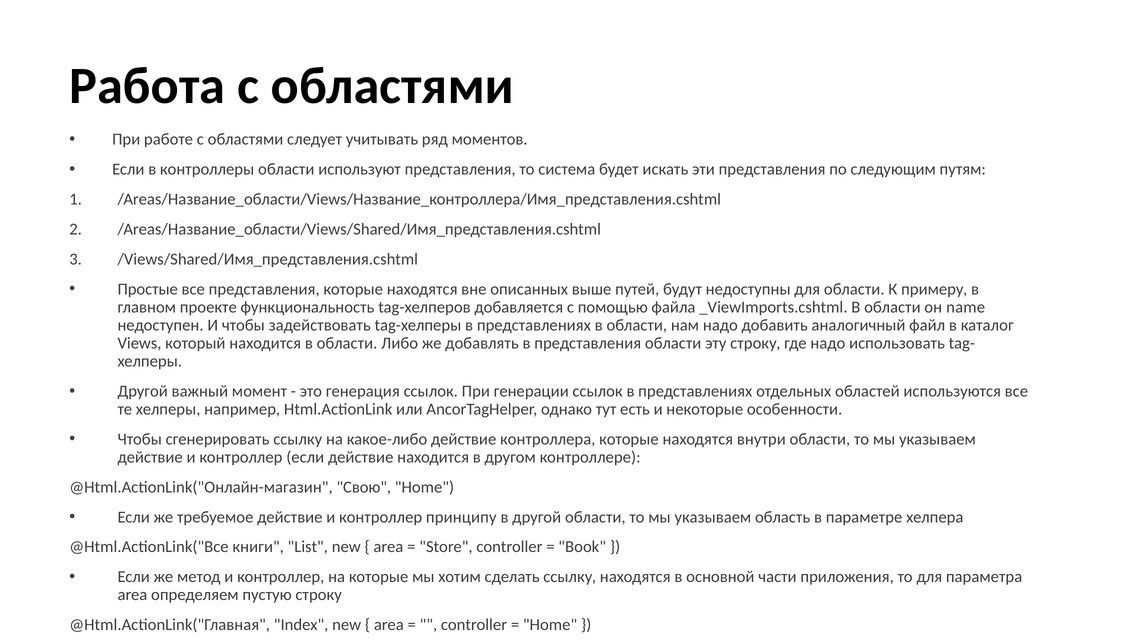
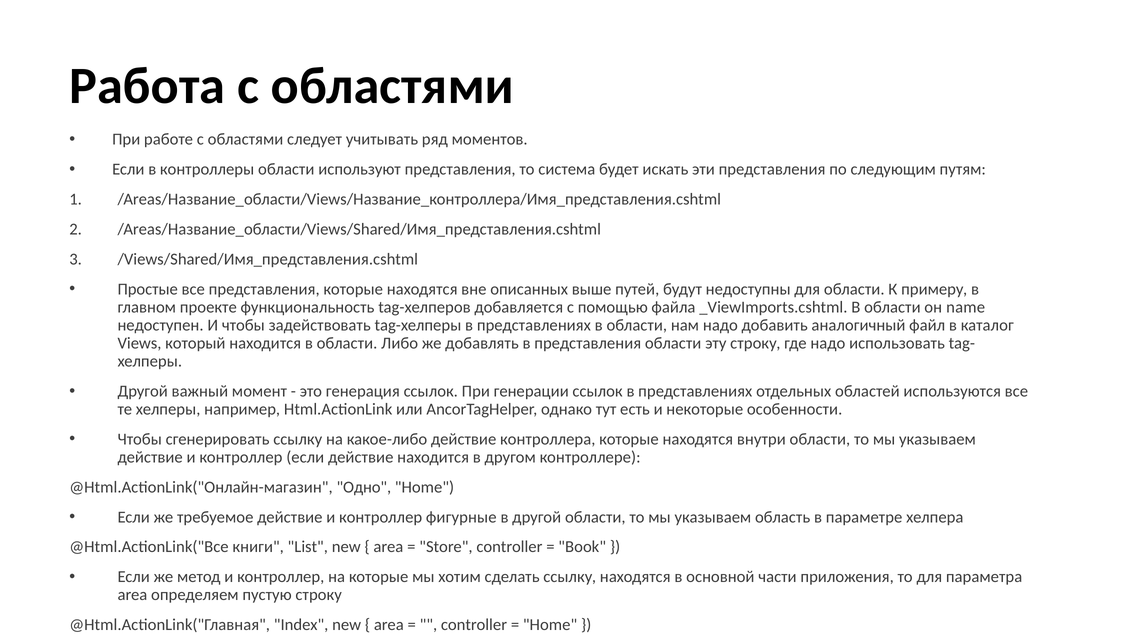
Свою: Свою -> Одно (364, 487)
принципу: принципу -> фигурные (461, 517)
